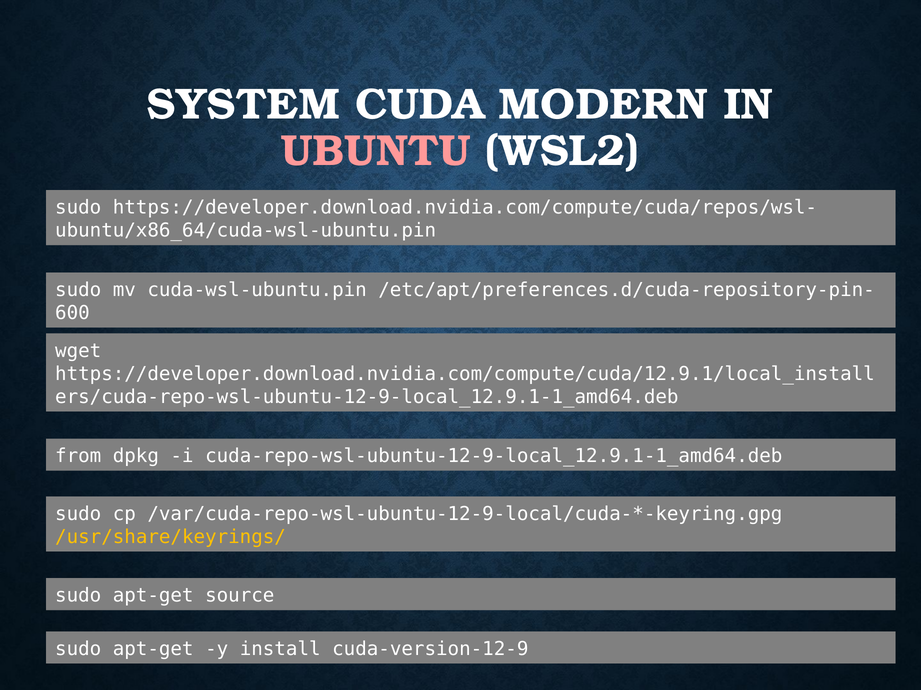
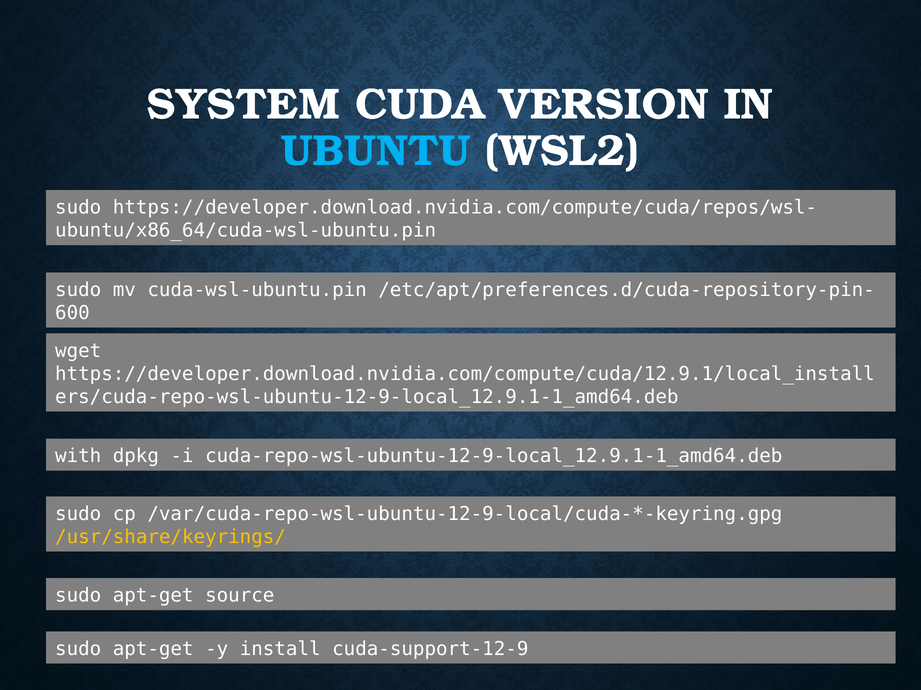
MODERN: MODERN -> VERSION (604, 104)
UBUNTU colour: pink -> light blue (376, 151)
from: from -> with (78, 456)
cuda-version-12-9: cuda-version-12-9 -> cuda-support-12-9 (430, 649)
